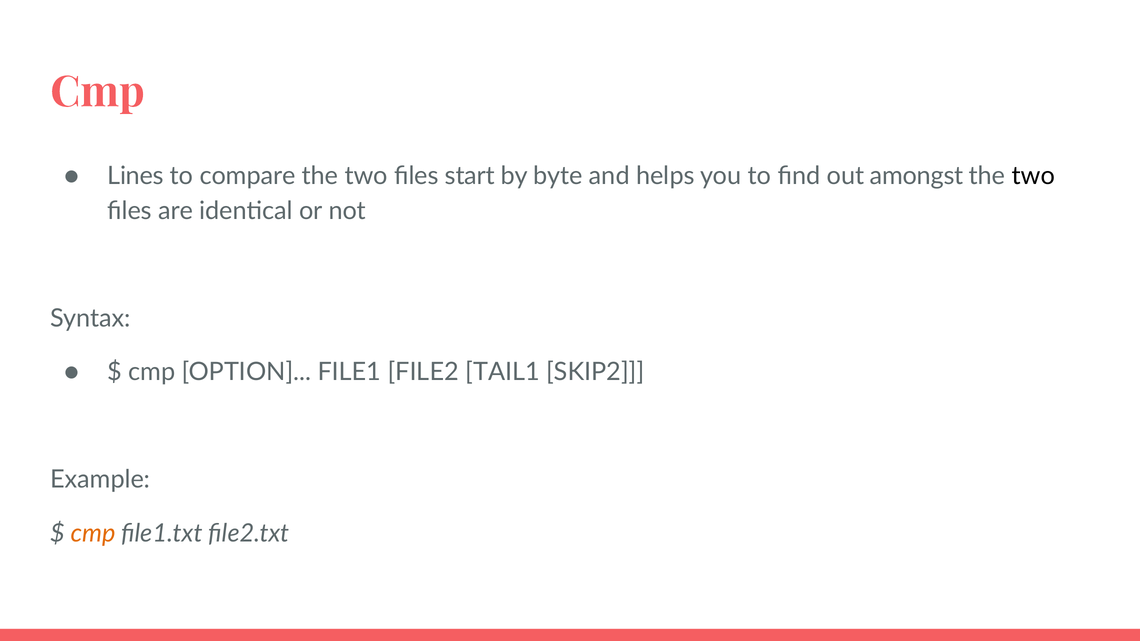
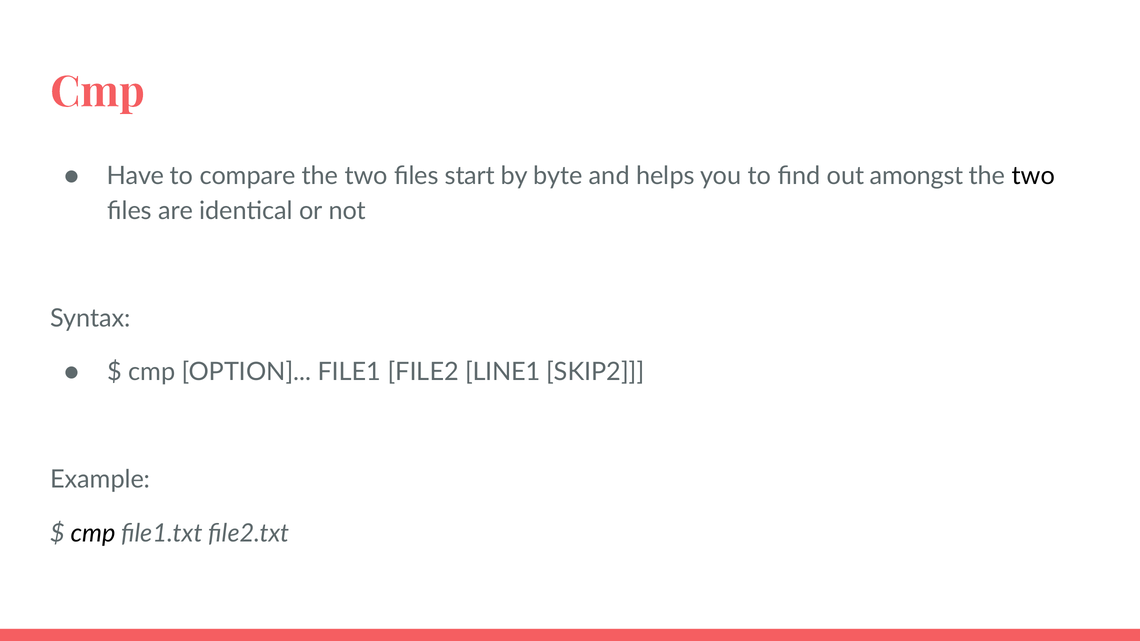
Lines: Lines -> Have (136, 176)
TAIL1: TAIL1 -> LINE1 (503, 372)
cmp colour: orange -> black (93, 534)
